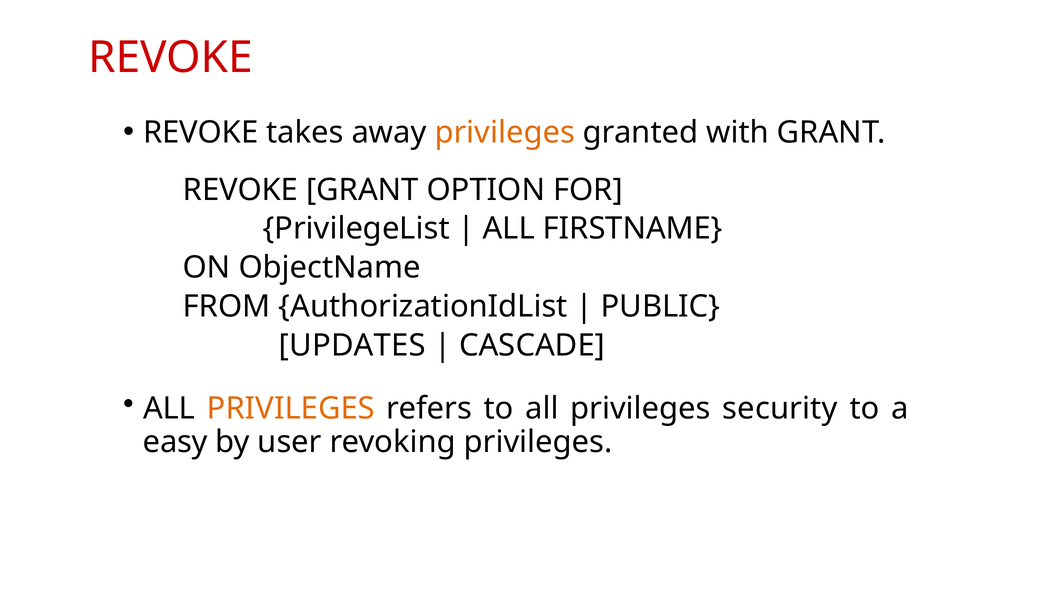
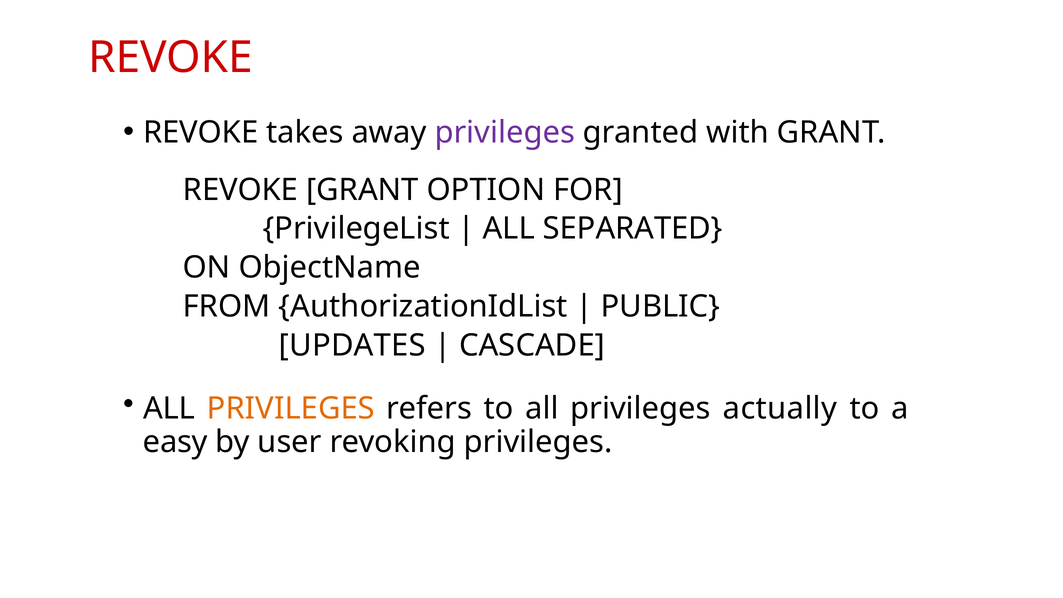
privileges colour: orange -> purple (505, 132)
FIRSTNAME: FIRSTNAME -> SEPARATED (633, 229)
security: security -> actually (780, 409)
